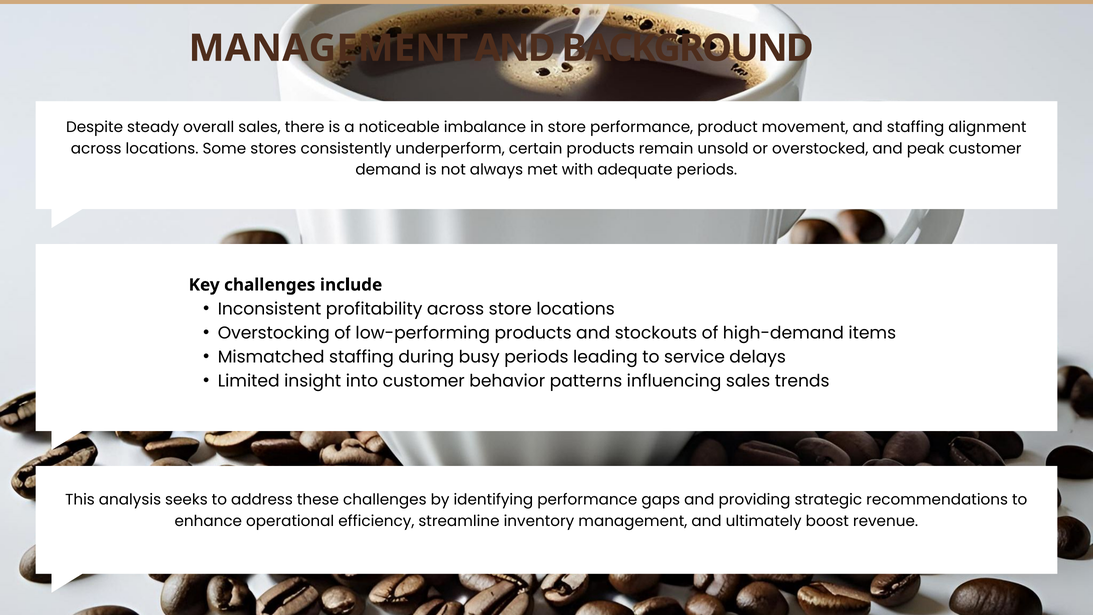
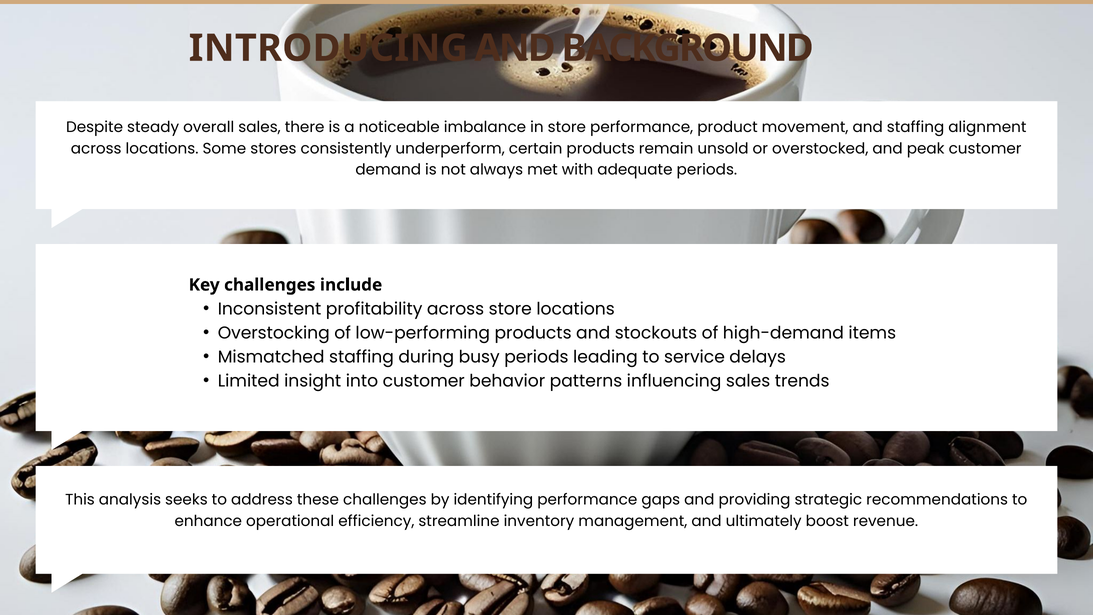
MANAGEMENT: MANAGEMENT -> INTRODUCING (328, 48)
